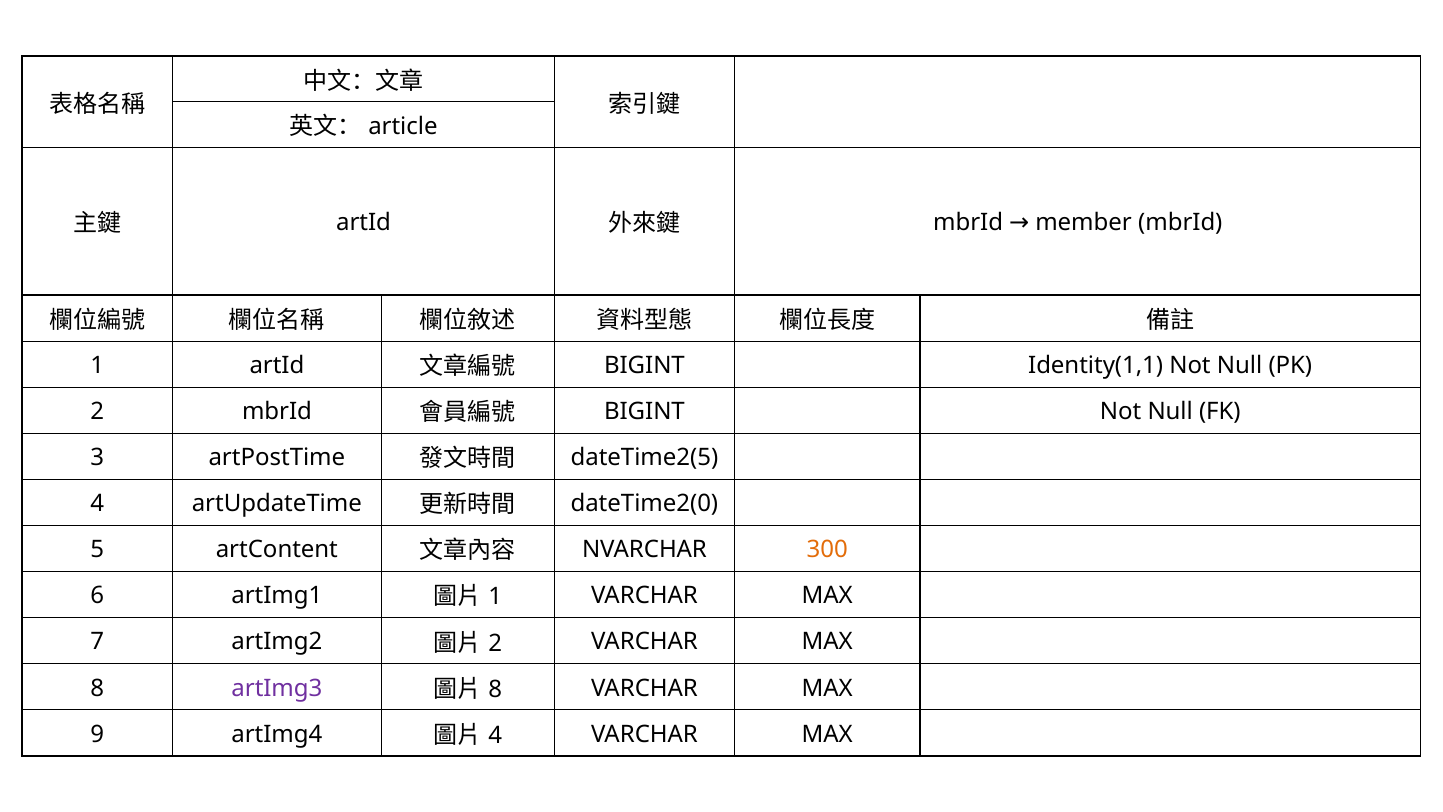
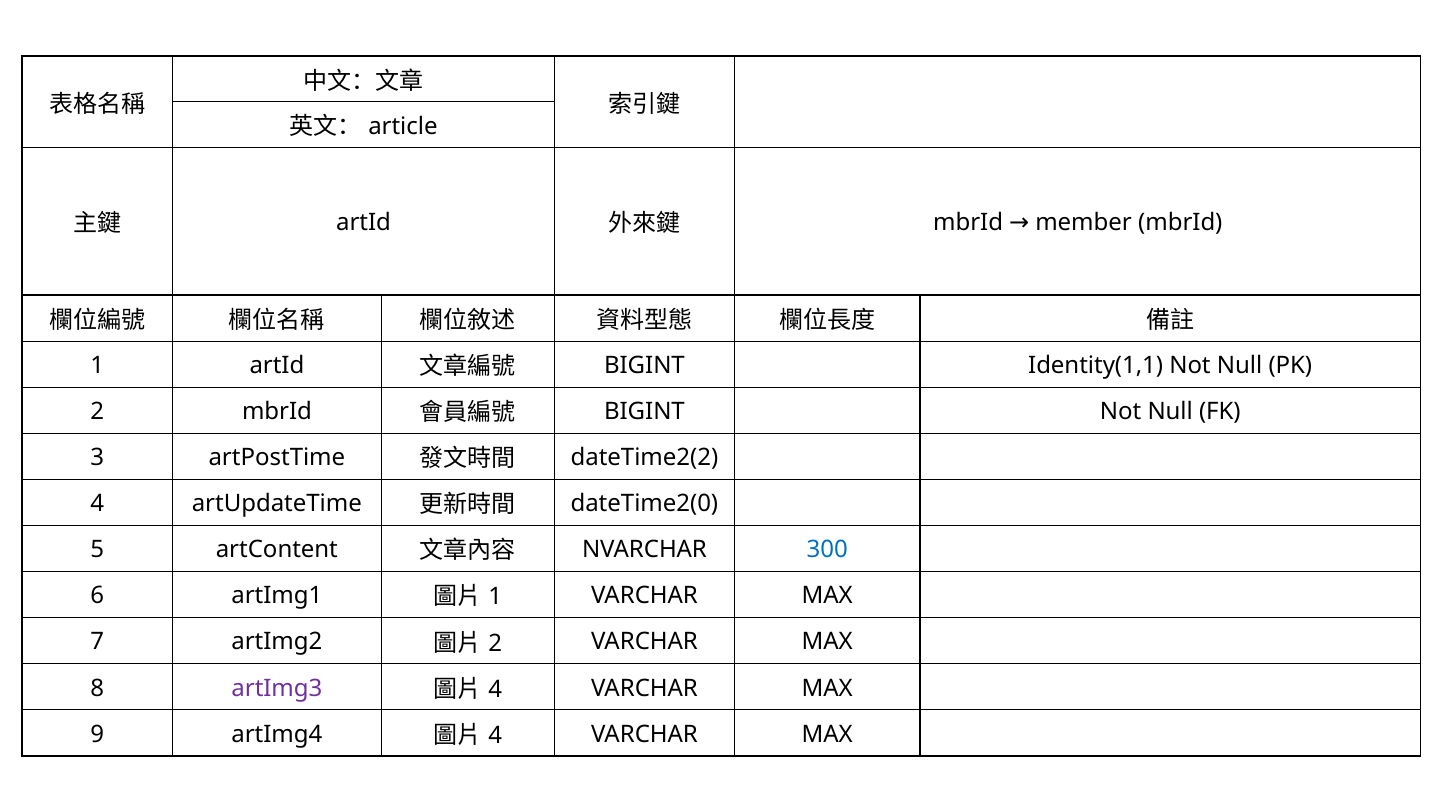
dateTime2(5: dateTime2(5 -> dateTime2(2 (644, 458)
300 colour: orange -> blue (827, 550)
8: 8 -> 4 (495, 689)
